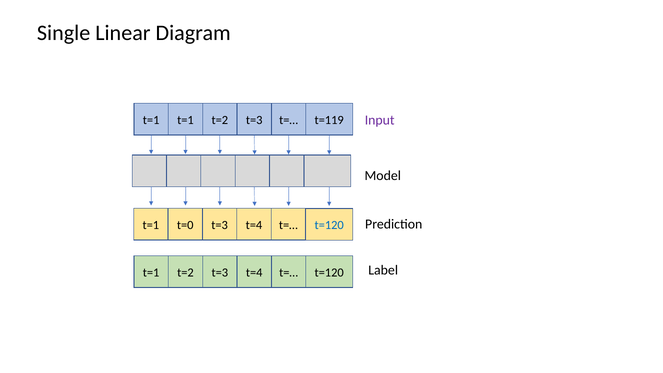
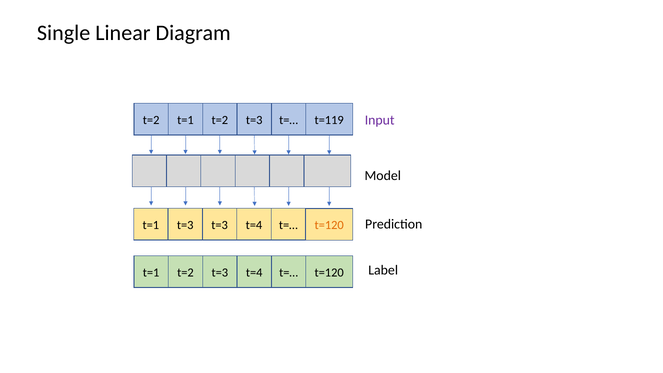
t=1: t=1 -> t=2 (151, 120)
t=1 t=0: t=0 -> t=3 (185, 225)
t=120 colour: blue -> orange (329, 225)
